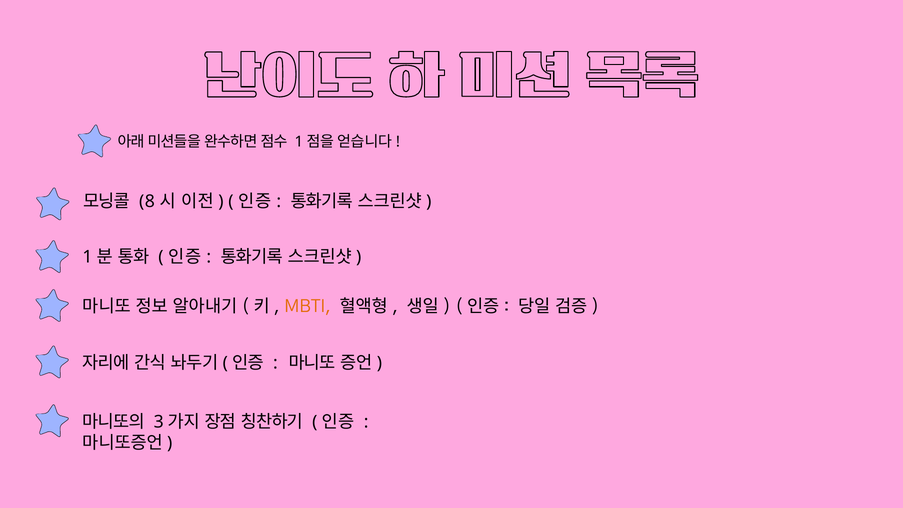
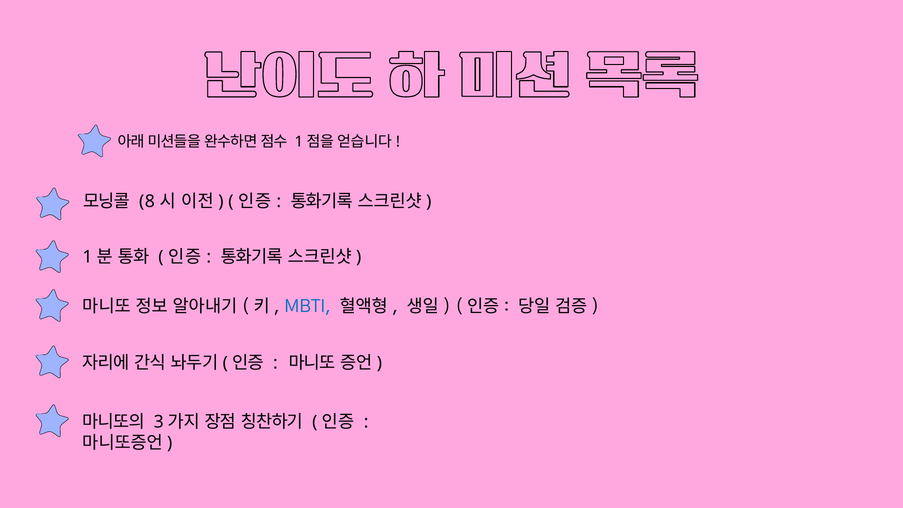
MBTI colour: orange -> blue (308, 307)
